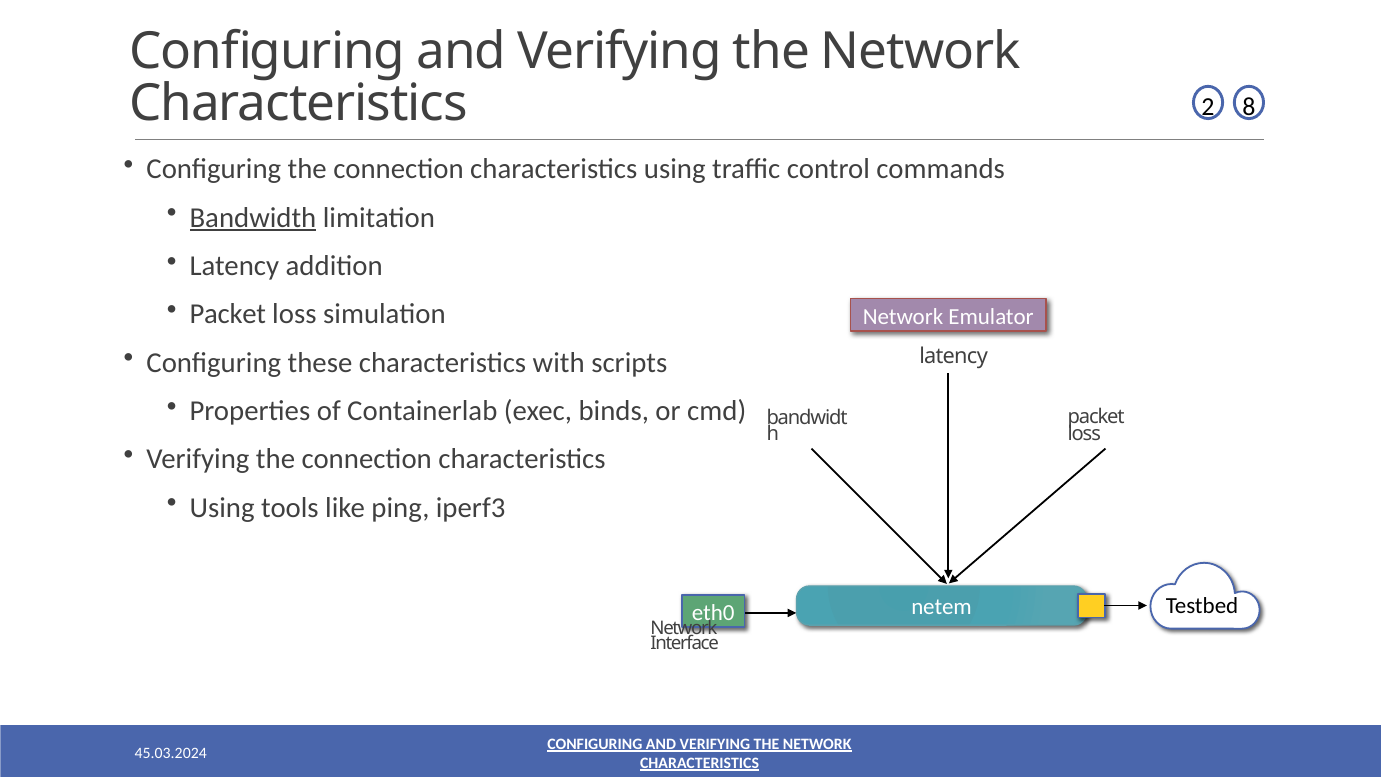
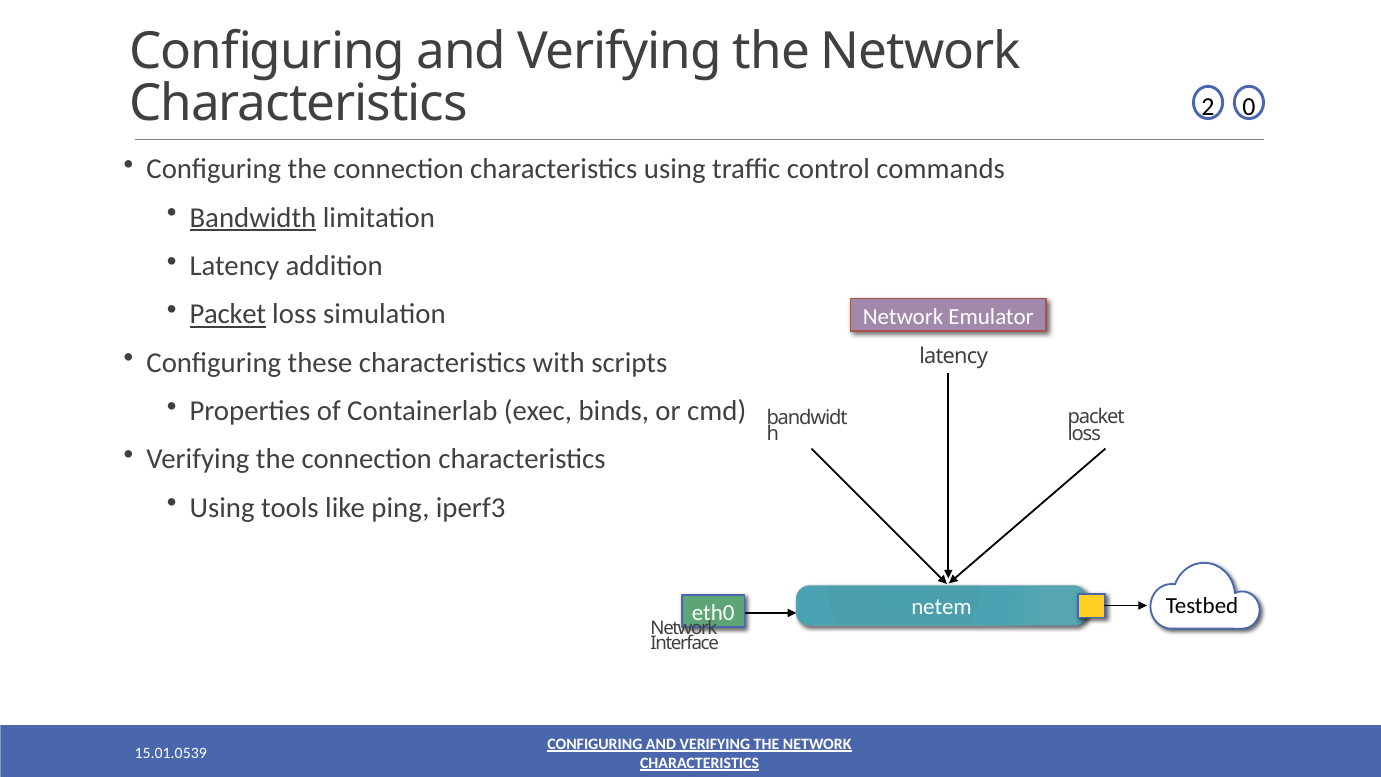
8: 8 -> 0 (1249, 107)
Packet underline: none -> present (228, 314)
45.03.2024: 45.03.2024 -> 15.01.0539 (171, 753)
